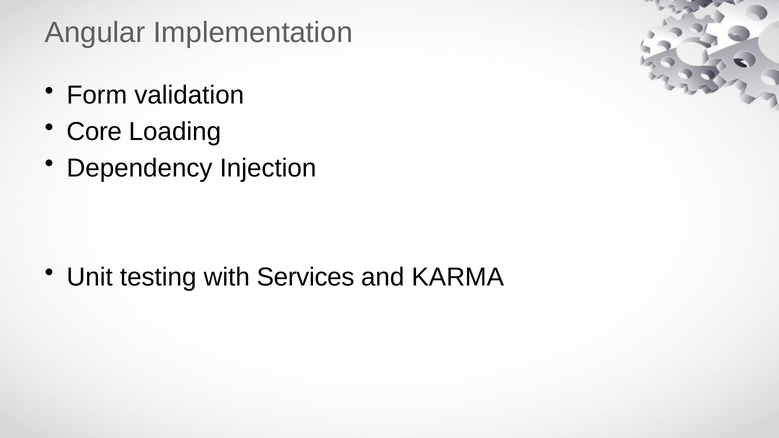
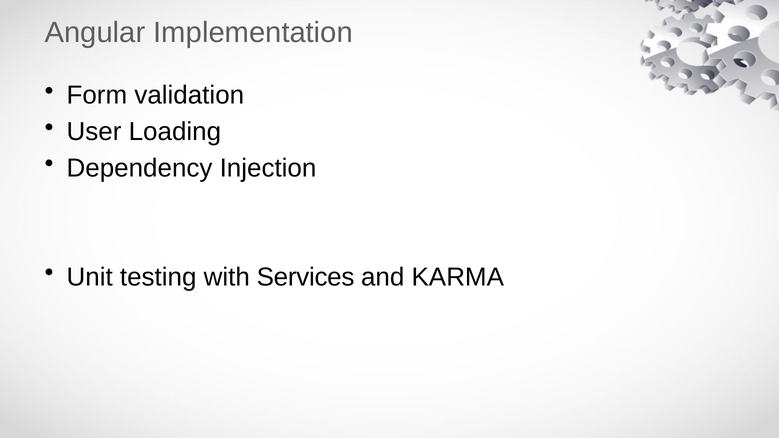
Core: Core -> User (94, 132)
